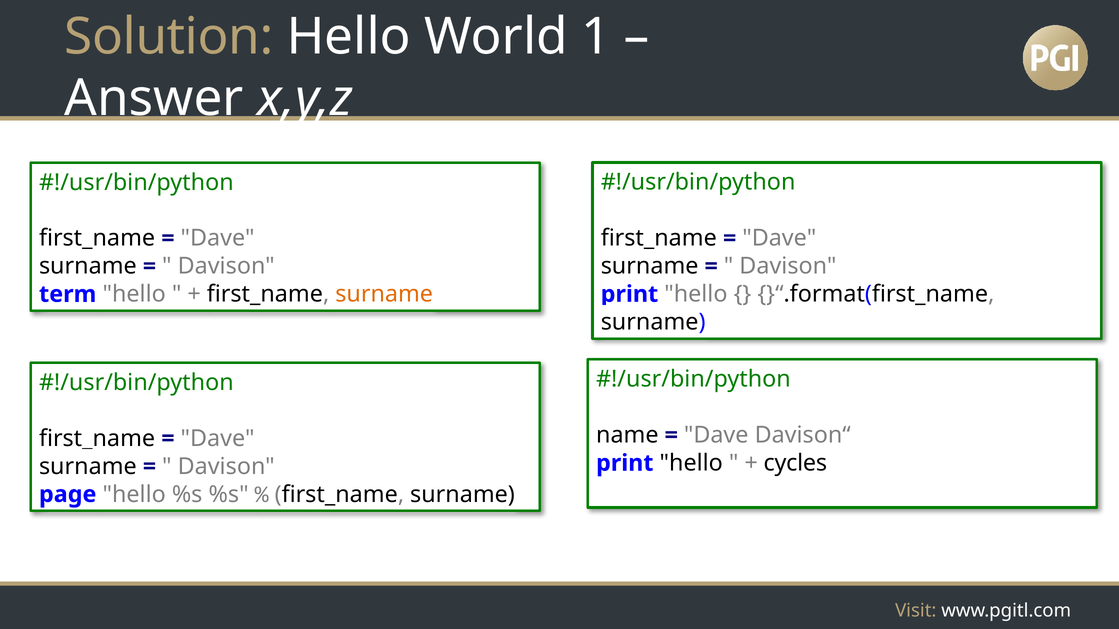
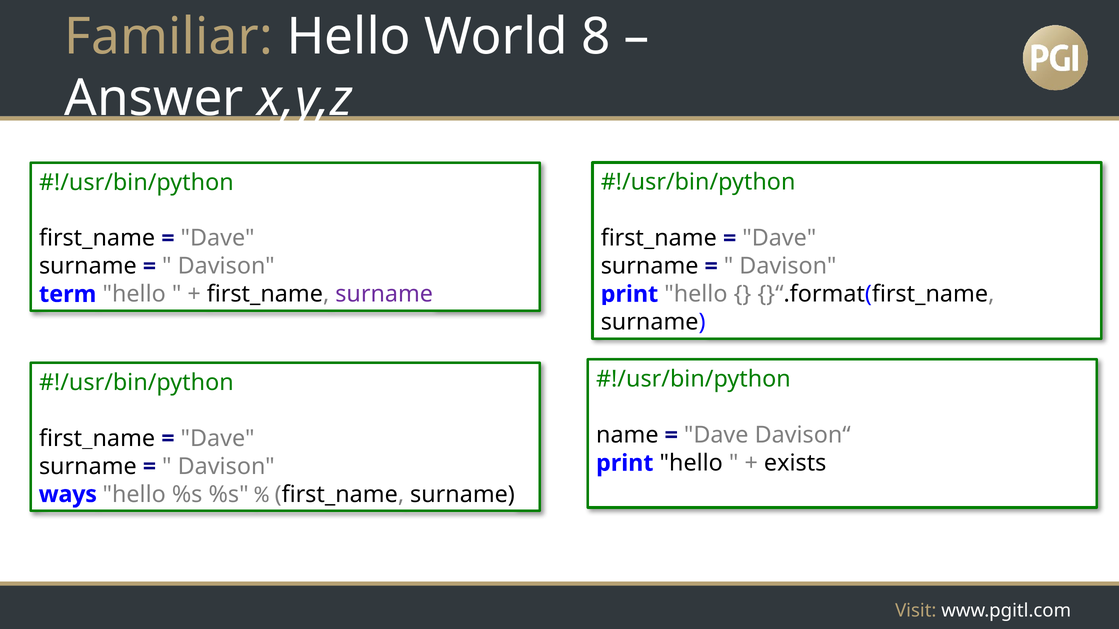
Solution: Solution -> Familiar (169, 37)
1: 1 -> 8 (596, 37)
surname colour: orange -> purple (384, 294)
cycles: cycles -> exists (795, 463)
page: page -> ways (68, 495)
